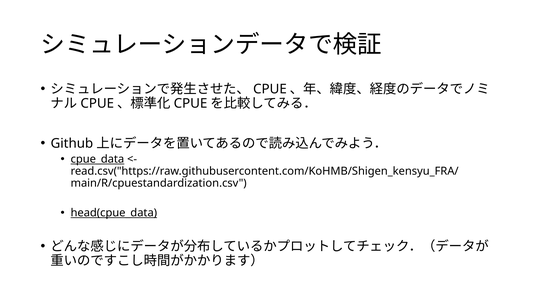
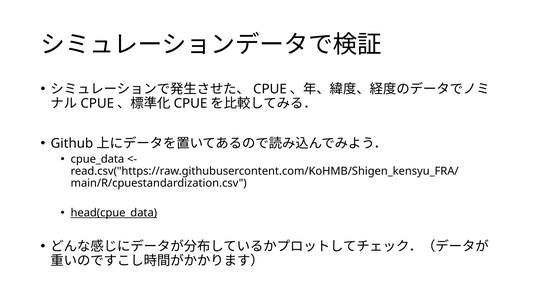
cpue_data underline: present -> none (97, 159)
